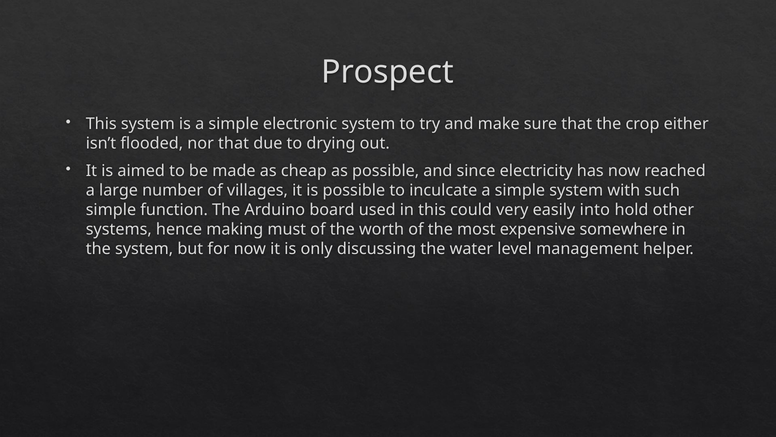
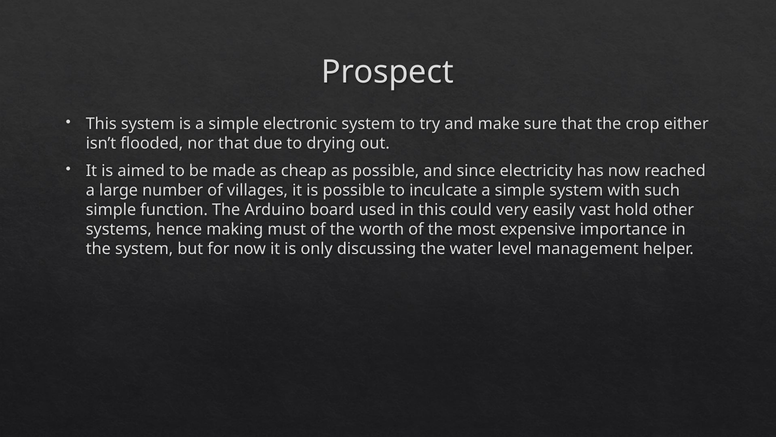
into: into -> vast (595, 210)
somewhere: somewhere -> importance (624, 229)
